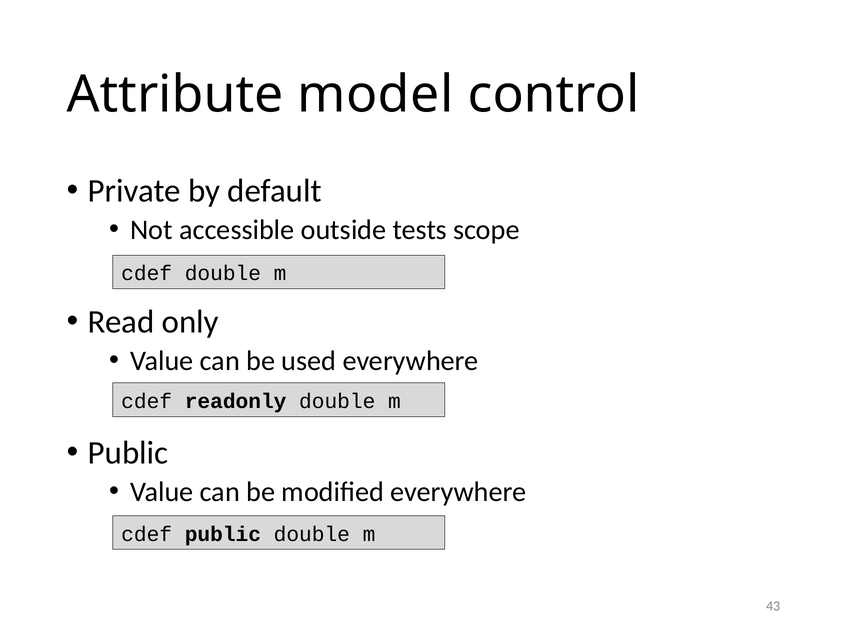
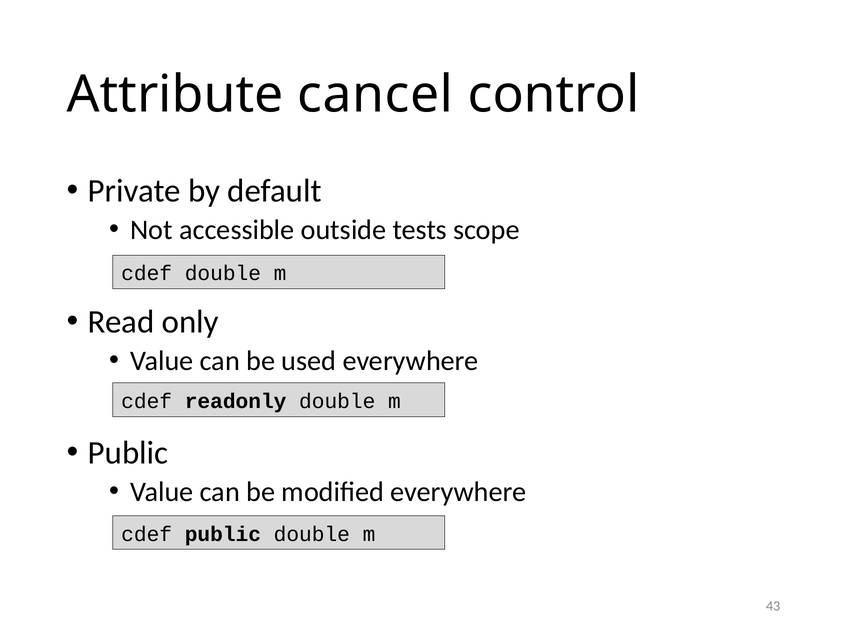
model: model -> cancel (375, 95)
